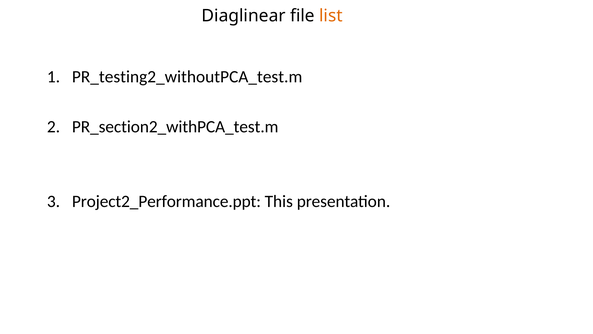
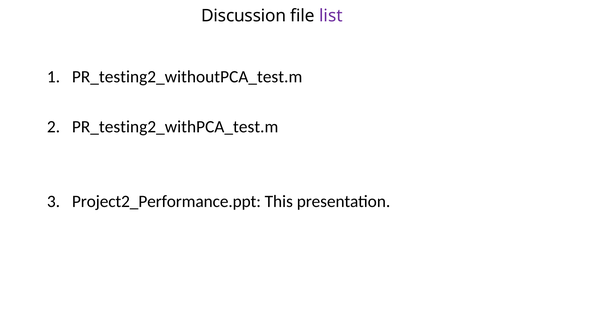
Diaglinear: Diaglinear -> Discussion (244, 16)
list colour: orange -> purple (331, 16)
PR_section2_withPCA_test.m: PR_section2_withPCA_test.m -> PR_testing2_withPCA_test.m (175, 127)
